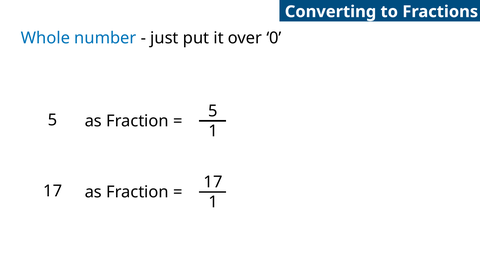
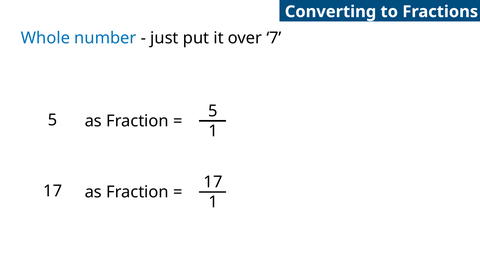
0: 0 -> 7 (274, 38)
